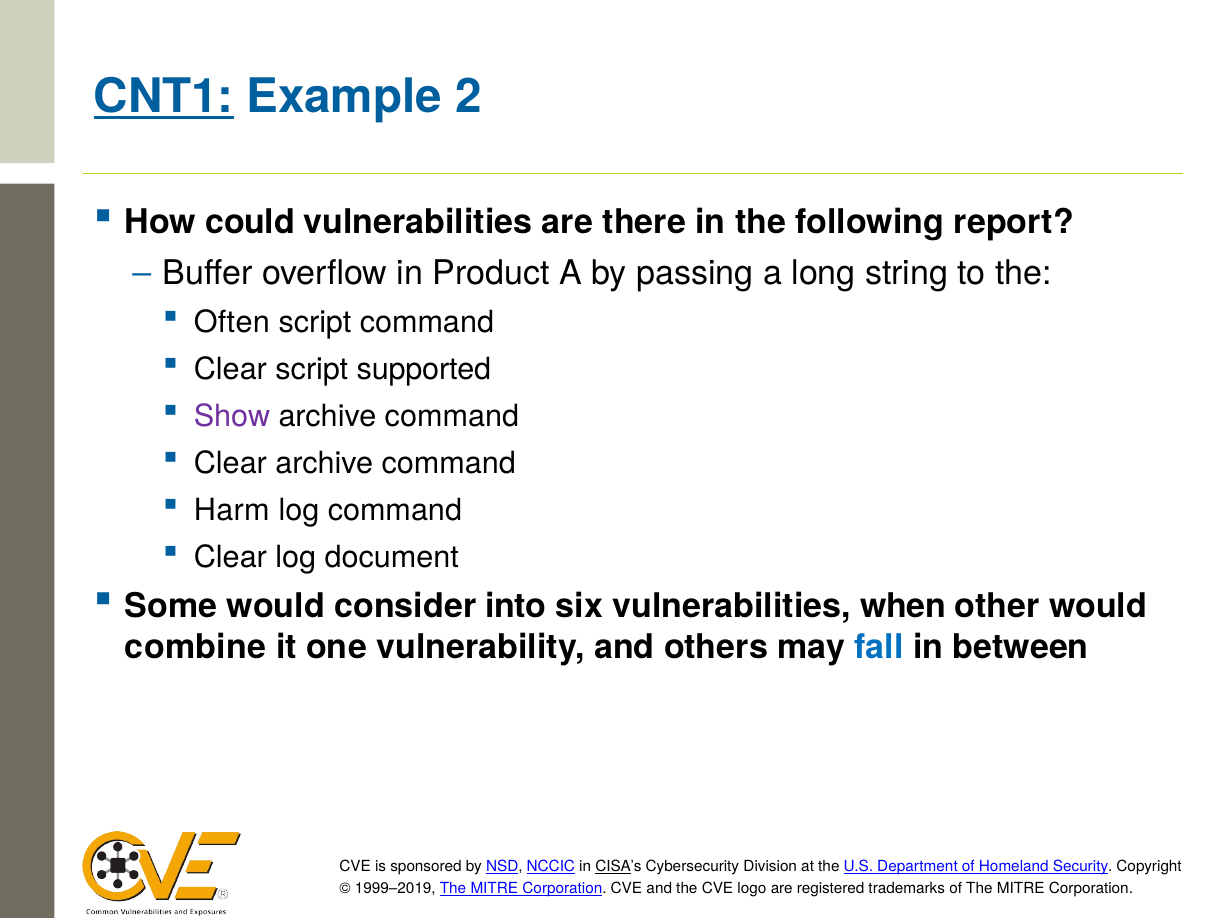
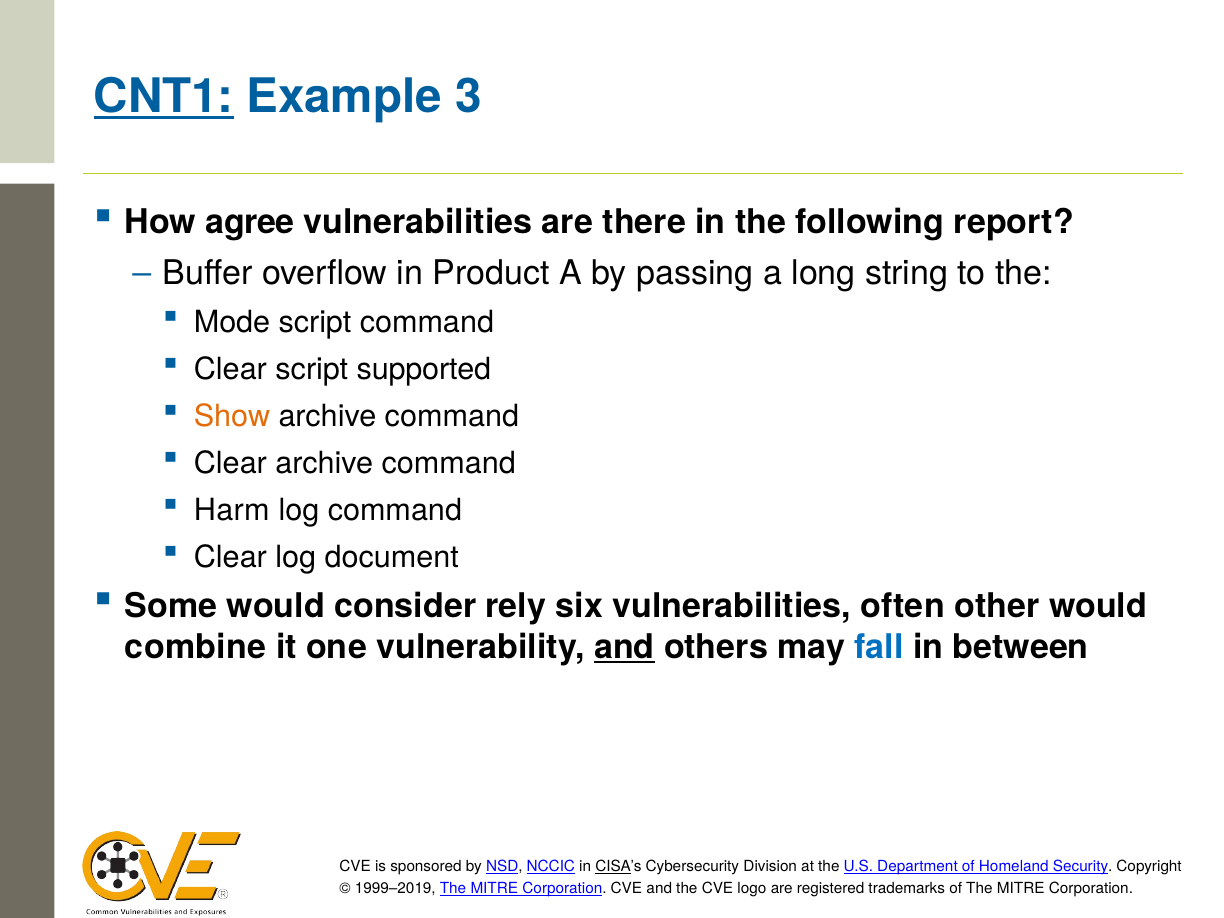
2: 2 -> 3 (468, 97)
could: could -> agree (250, 223)
Often: Often -> Mode (232, 323)
Show colour: purple -> orange (232, 416)
into: into -> rely (516, 606)
when: when -> often (903, 606)
and underline: none -> present (624, 647)
